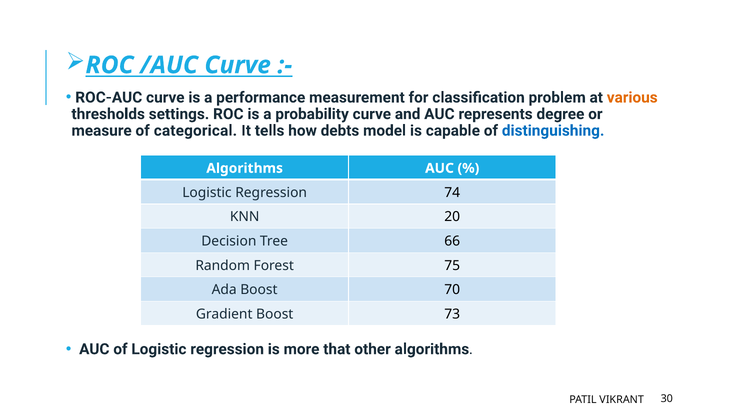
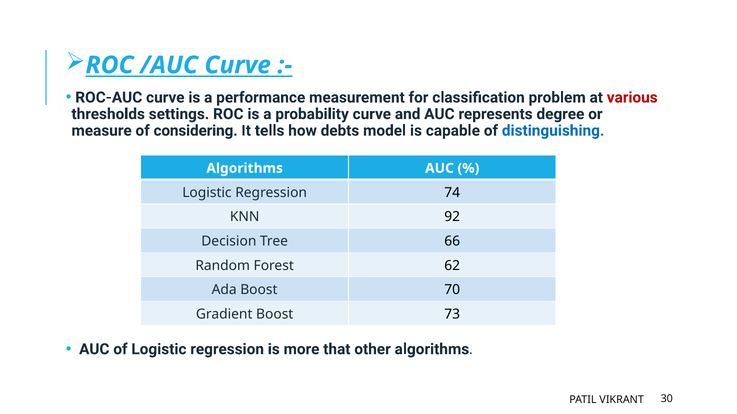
various colour: orange -> red (632, 98)
categorical: categorical -> considering (196, 131)
20: 20 -> 92 (452, 217)
75: 75 -> 62 (452, 266)
